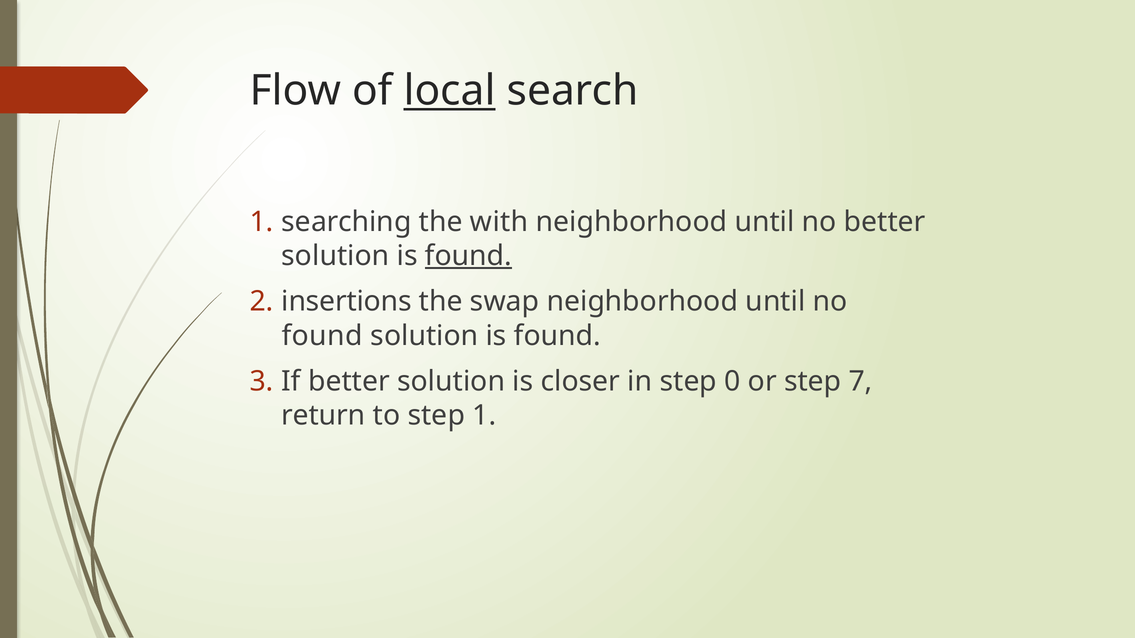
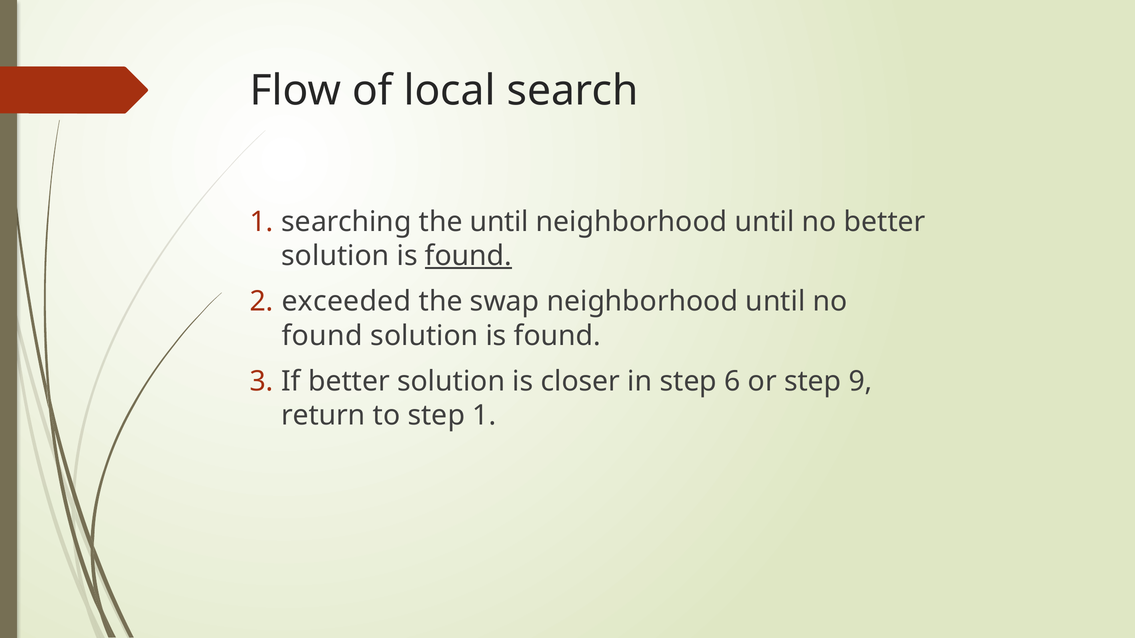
local underline: present -> none (450, 91)
the with: with -> until (499, 222)
insertions: insertions -> exceeded (346, 302)
0: 0 -> 6 (732, 382)
7: 7 -> 9 (861, 382)
